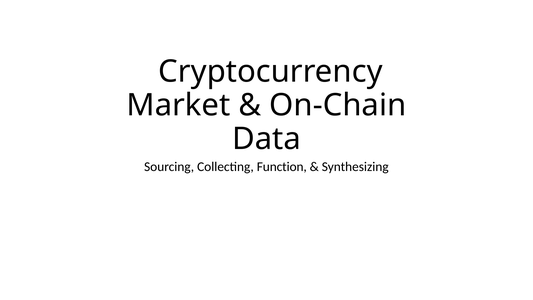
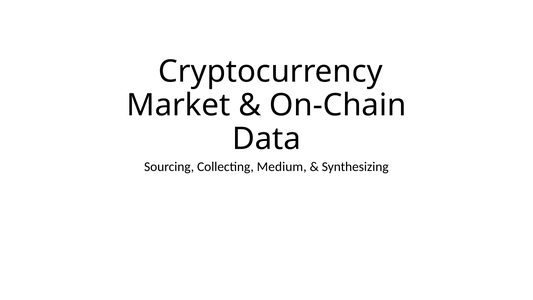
Function: Function -> Medium (282, 167)
